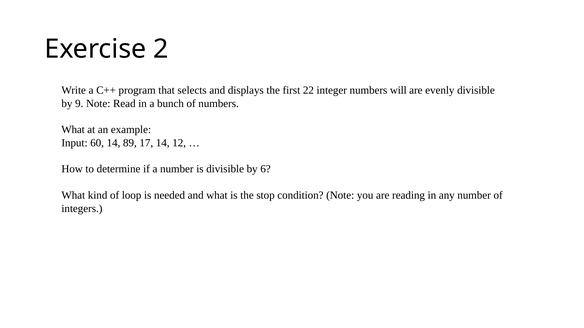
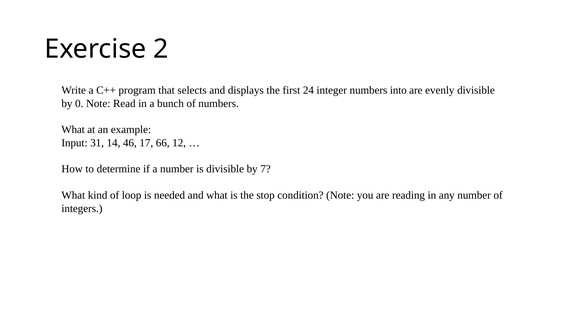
22: 22 -> 24 (308, 90)
will: will -> into (398, 90)
9: 9 -> 0 (79, 104)
60: 60 -> 31 (97, 143)
89: 89 -> 46 (130, 143)
17 14: 14 -> 66 (163, 143)
6: 6 -> 7 (265, 169)
